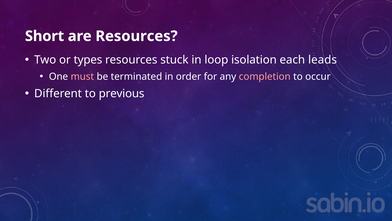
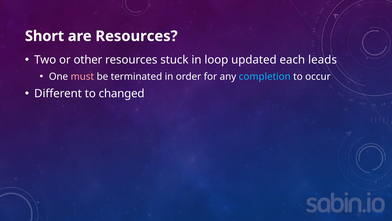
types: types -> other (88, 60)
isolation: isolation -> updated (254, 60)
completion colour: pink -> light blue (265, 77)
previous: previous -> changed (122, 93)
